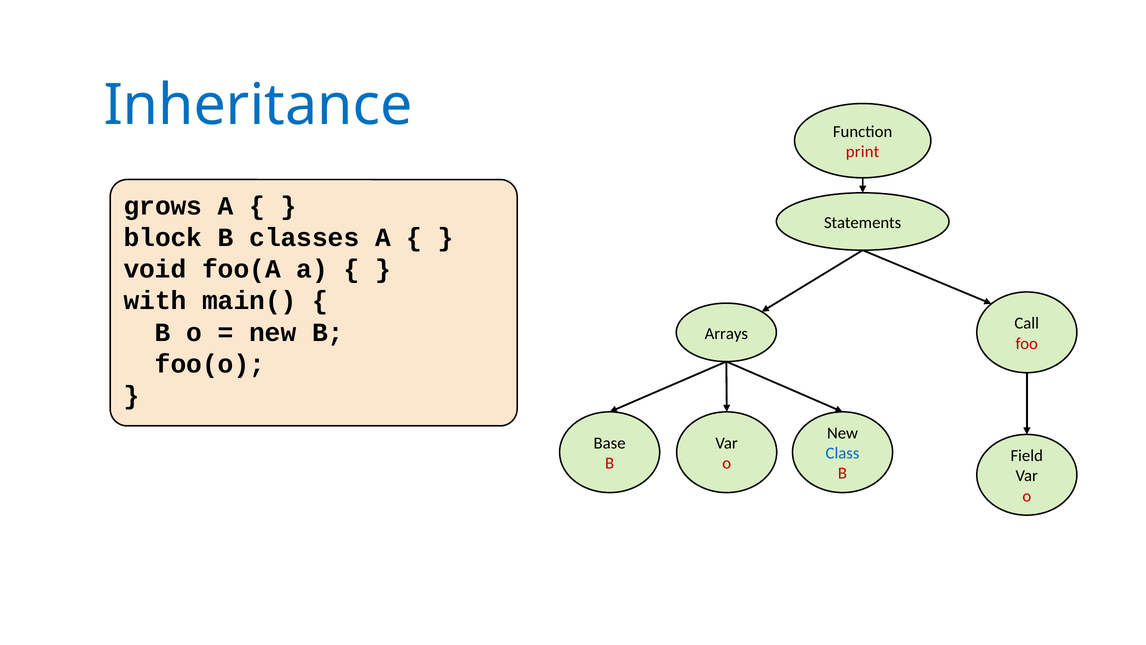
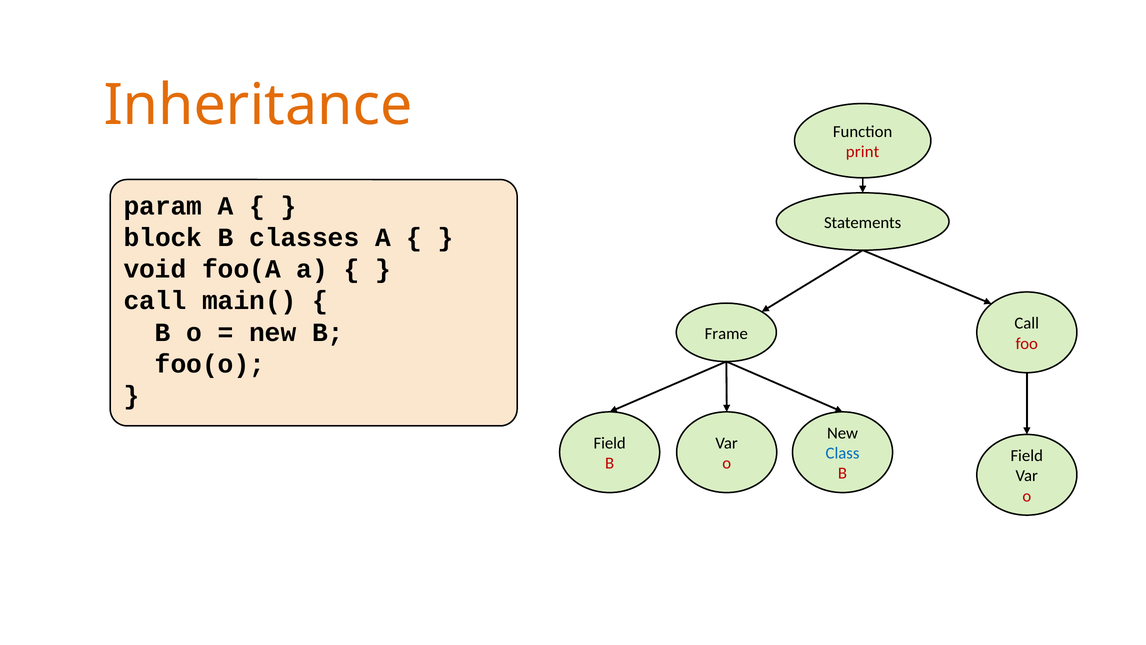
Inheritance colour: blue -> orange (258, 105)
grows: grows -> param (163, 206)
with: with -> call (155, 301)
Arrays: Arrays -> Frame (726, 333)
Base: Base -> Field (610, 443)
